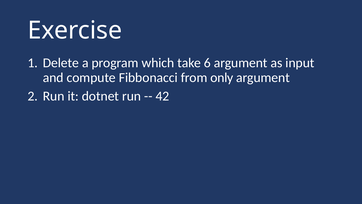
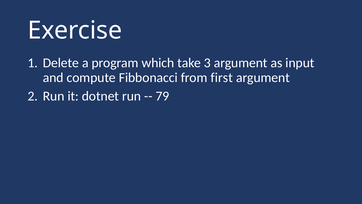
6: 6 -> 3 (207, 63)
only: only -> first (222, 77)
42: 42 -> 79 (162, 96)
